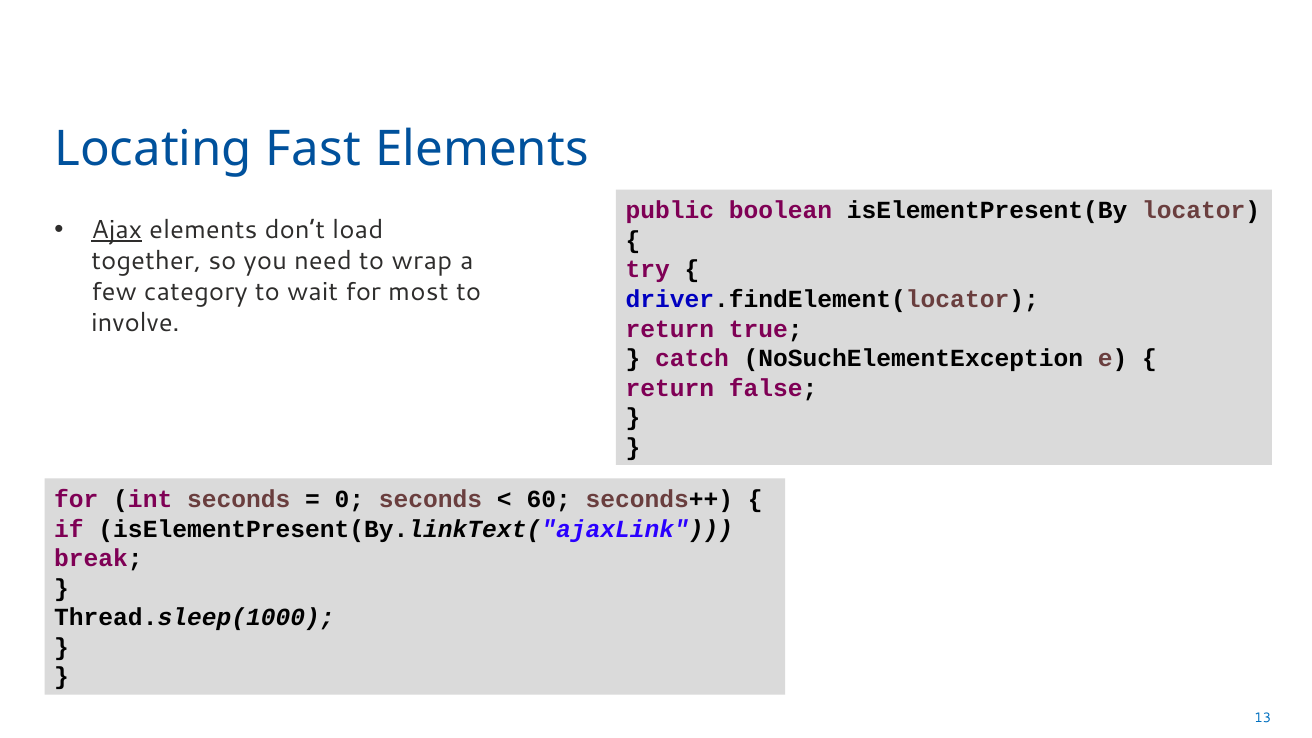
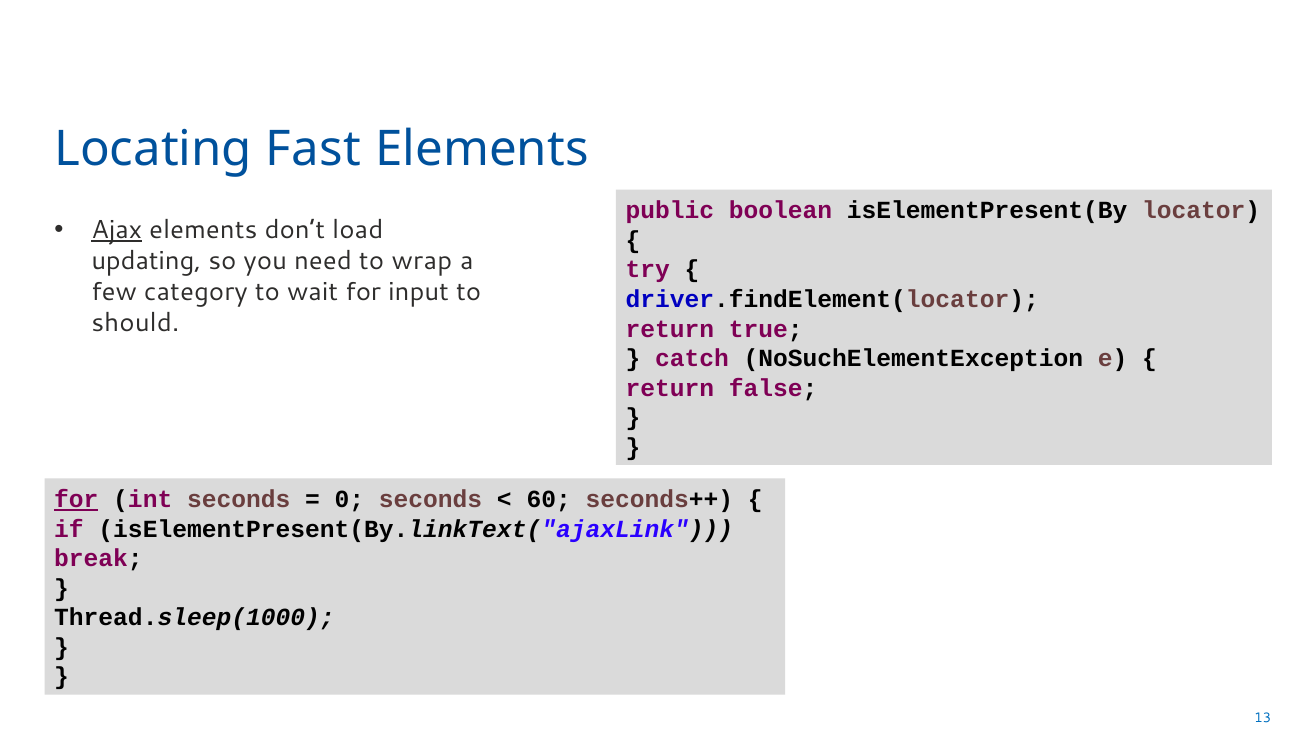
together: together -> updating (146, 261)
most: most -> input (419, 292)
involve: involve -> should (135, 323)
for underline: none -> present (76, 500)
